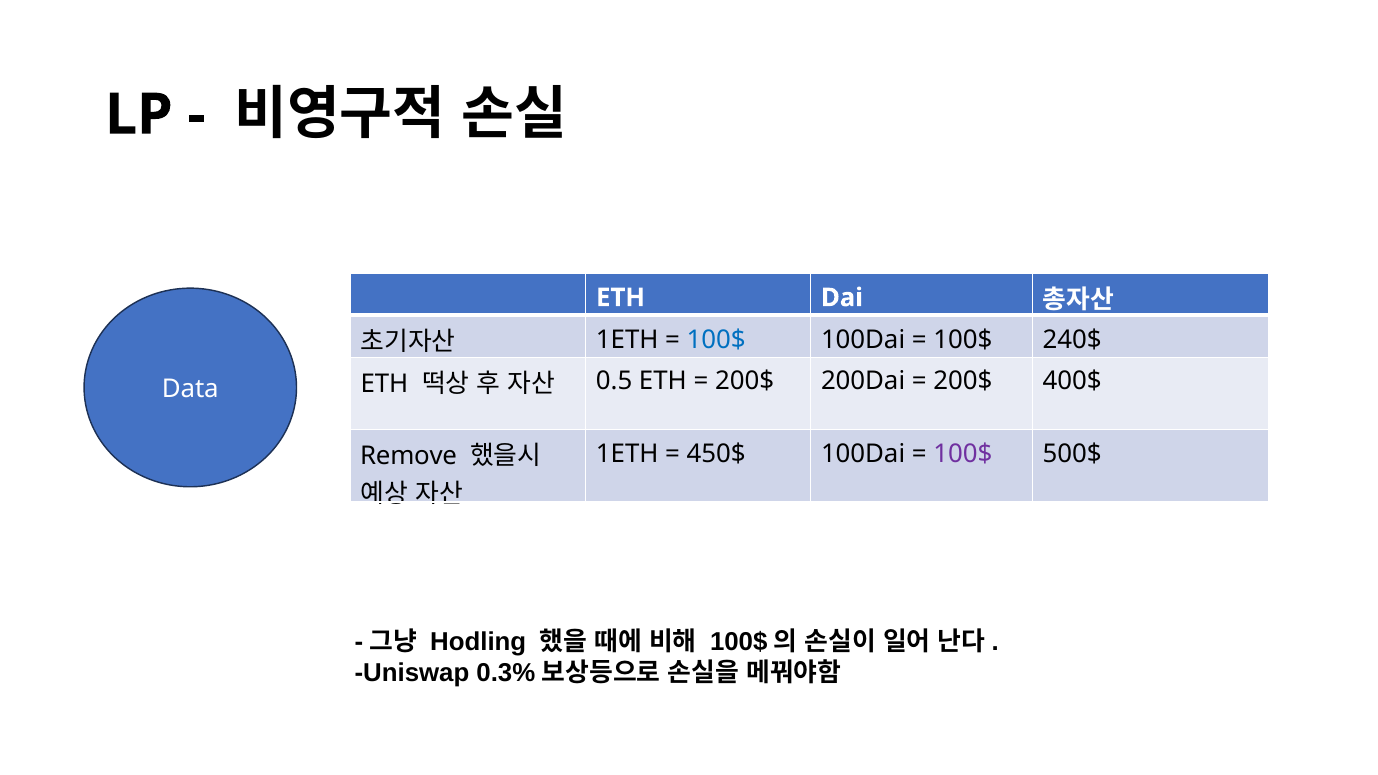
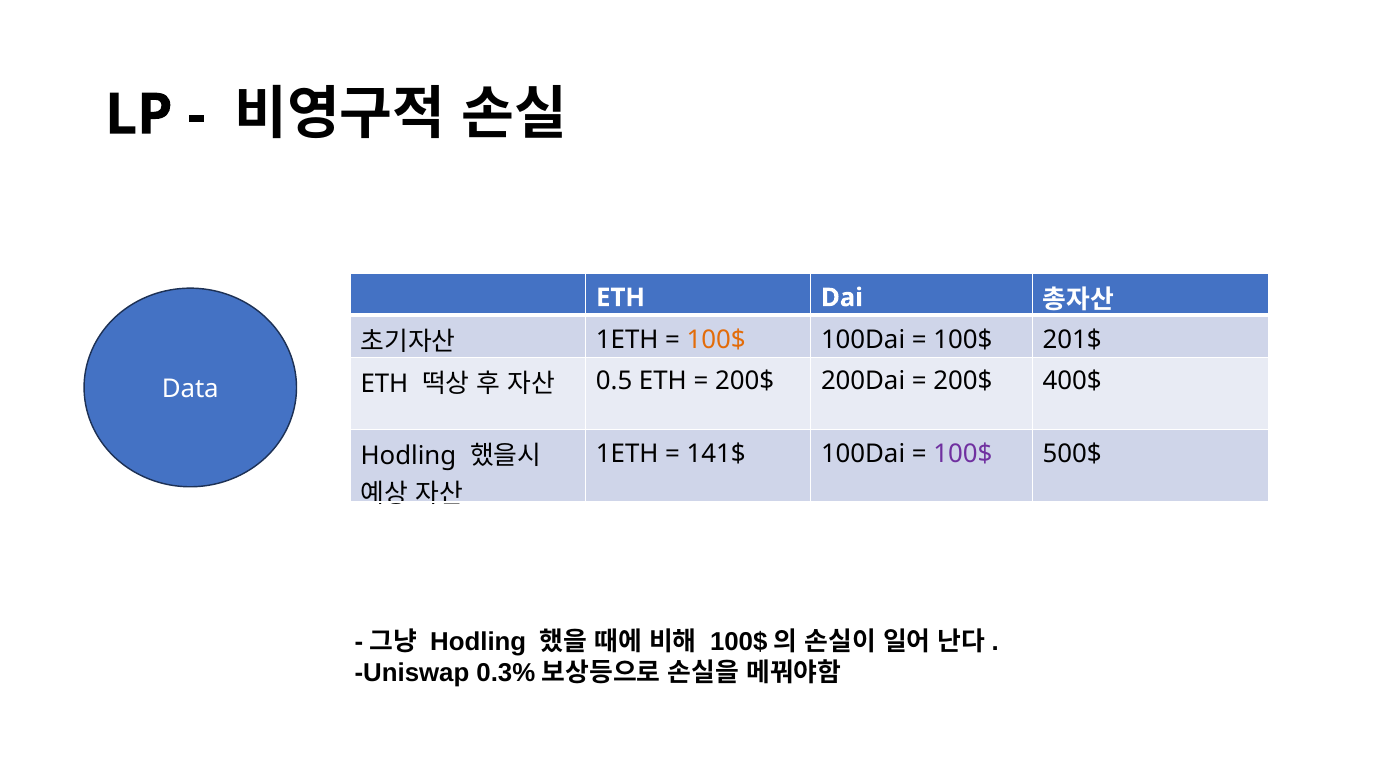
100$ colour: blue -> orange (716, 340)
240$: 240$ -> 201$ (1072, 340)
450$: 450$ -> 141$ (716, 454)
Remove: Remove -> Hodling (408, 456)
